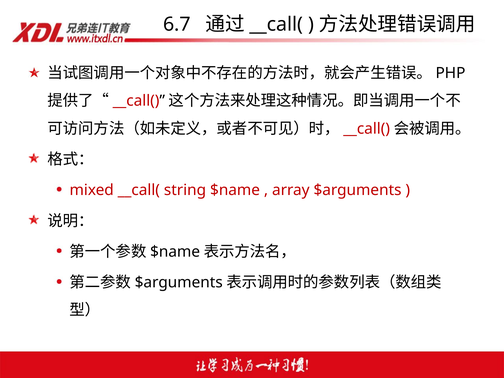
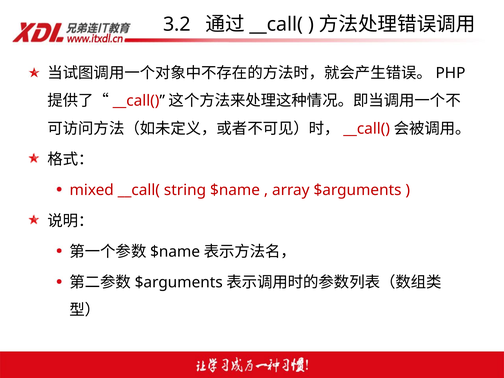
6.7: 6.7 -> 3.2 (177, 24)
